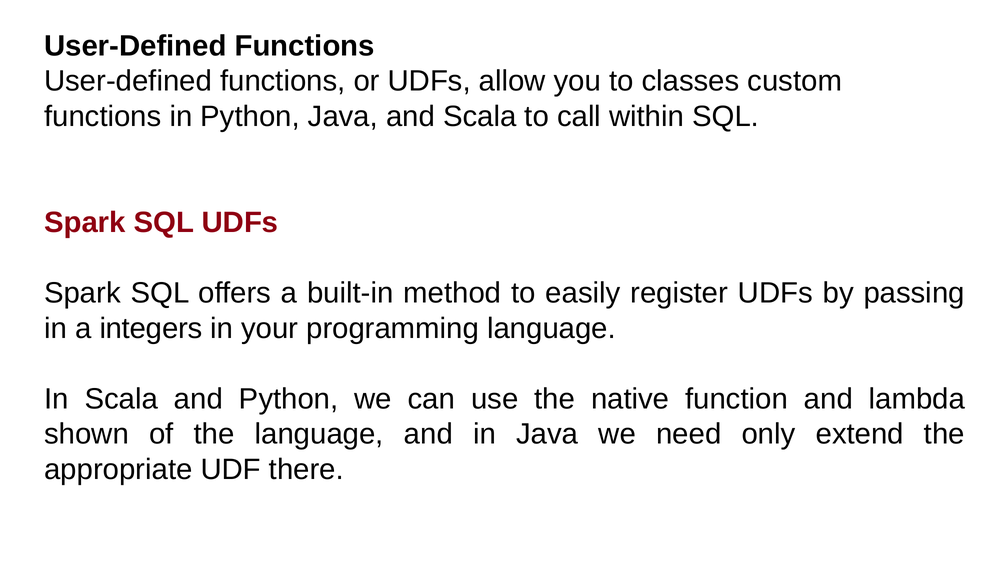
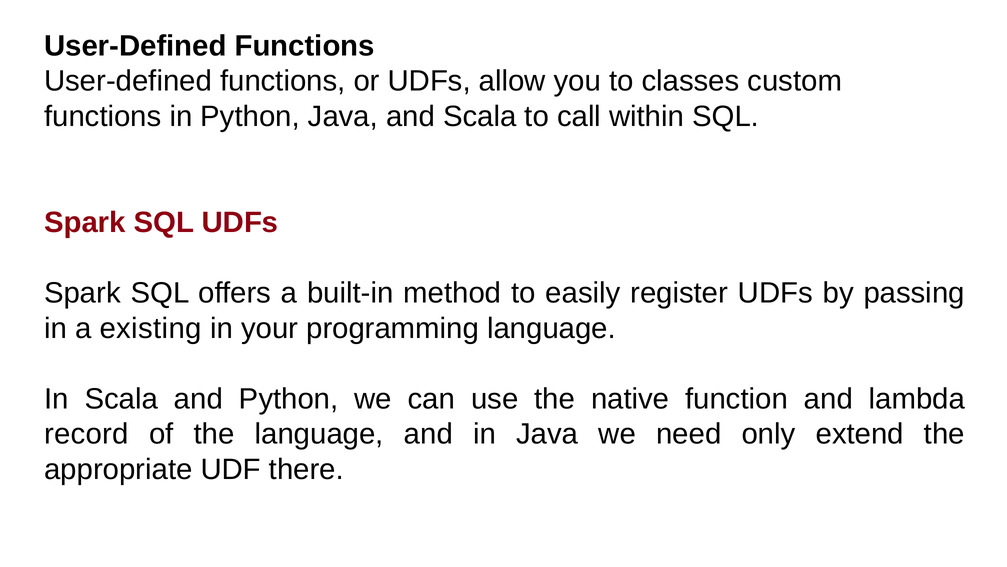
integers: integers -> existing (151, 328)
shown: shown -> record (86, 434)
